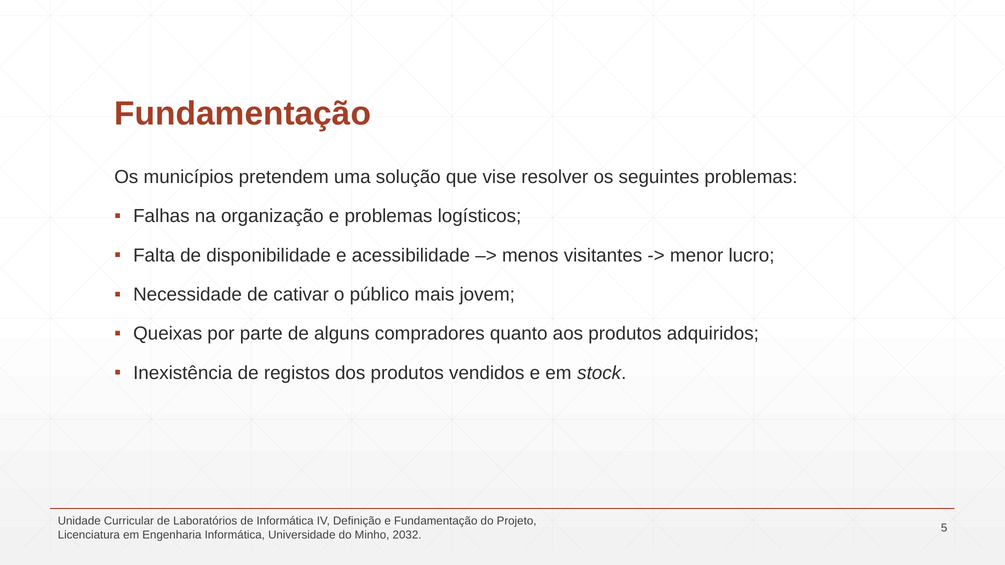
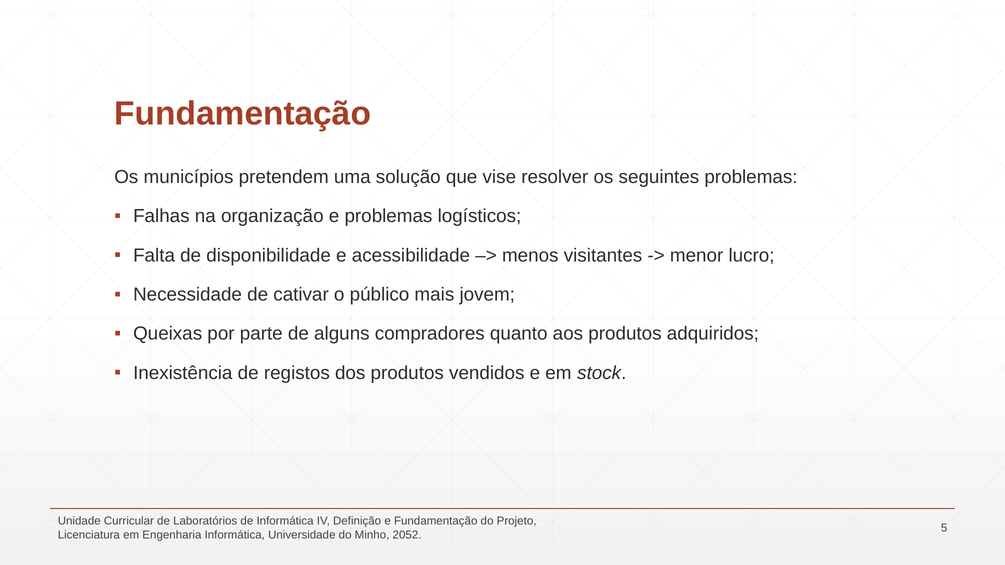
2032: 2032 -> 2052 (407, 535)
